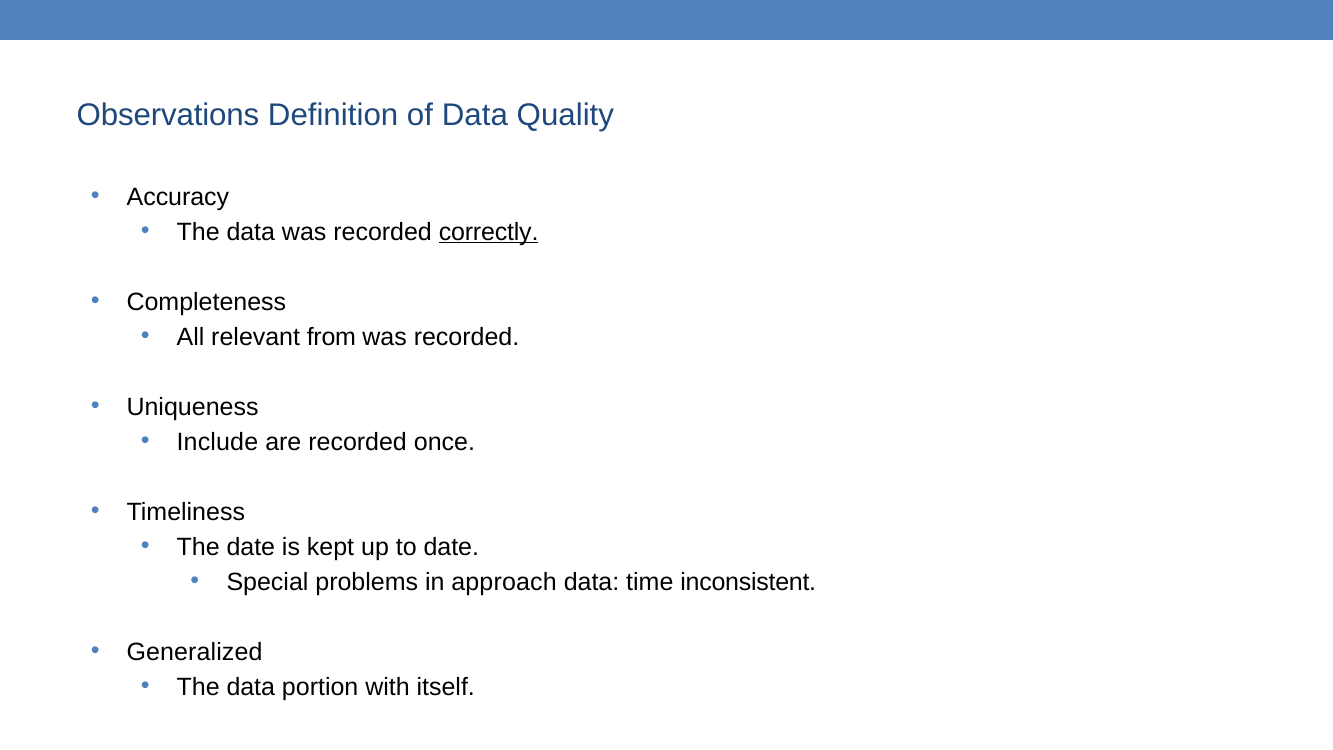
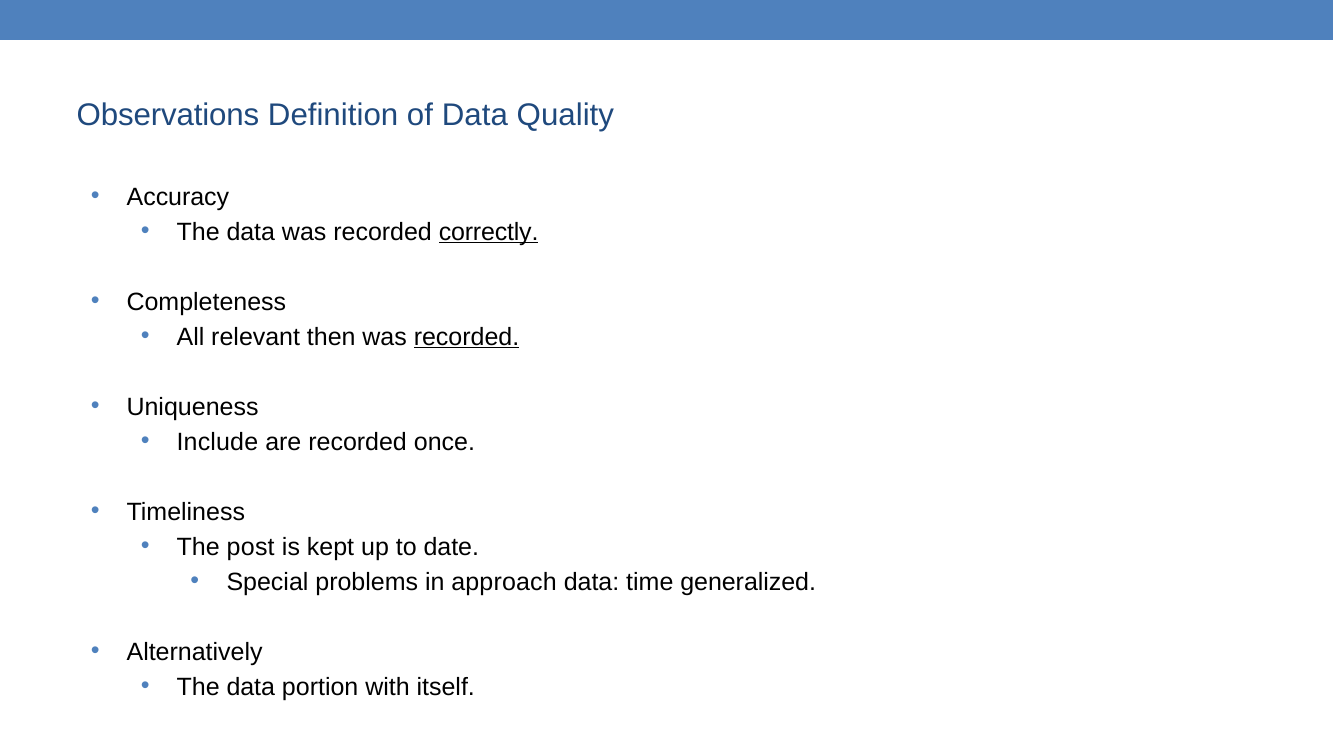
from: from -> then (331, 337)
recorded underline: none -> present (467, 337)
The date: date -> post (251, 547)
inconsistent: inconsistent -> generalized (748, 582)
Generalized: Generalized -> Alternatively (195, 652)
